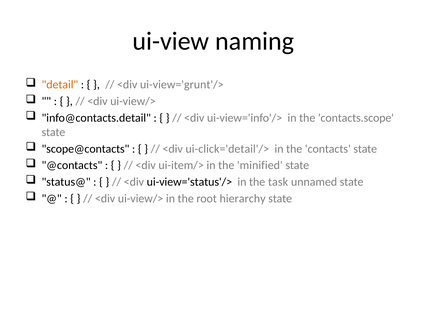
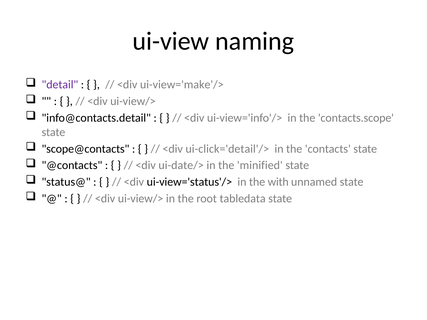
detail colour: orange -> purple (60, 85)
ui-view='grunt'/>: ui-view='grunt'/> -> ui-view='make'/> (182, 85)
ui-item/>: ui-item/> -> ui-date/> (181, 165)
task: task -> with (278, 182)
hierarchy: hierarchy -> tabledata (243, 199)
